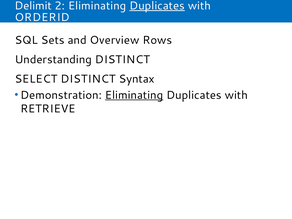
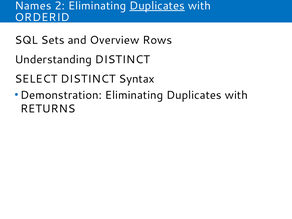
Delimit: Delimit -> Names (33, 6)
Eliminating underline: present -> none (134, 95)
RETRIEVE: RETRIEVE -> RETURNS (48, 109)
